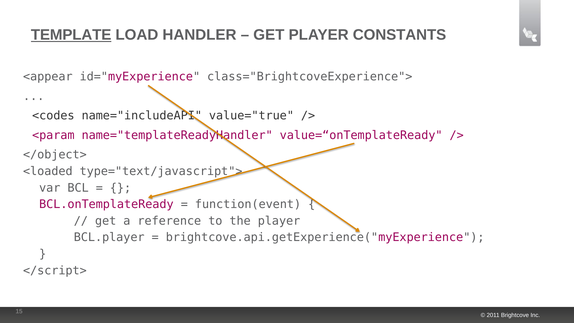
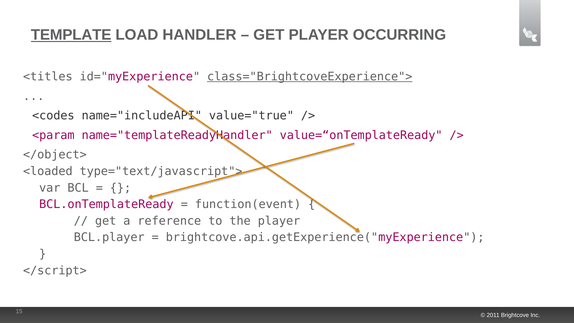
CONSTANTS: CONSTANTS -> OCCURRING (399, 35)
<appear: <appear -> <titles (48, 77)
class="BrightcoveExperience"> underline: none -> present (310, 77)
